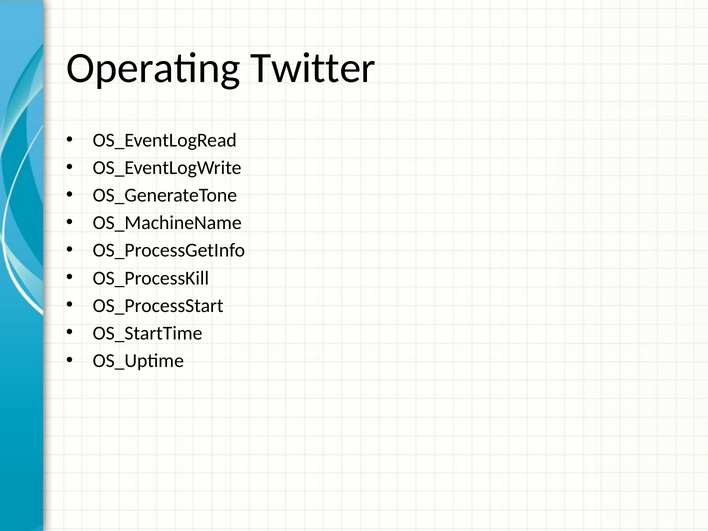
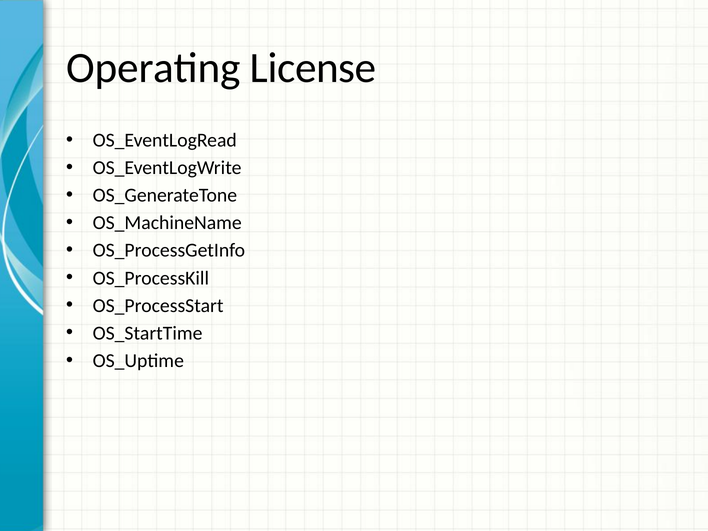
Twitter: Twitter -> License (313, 68)
